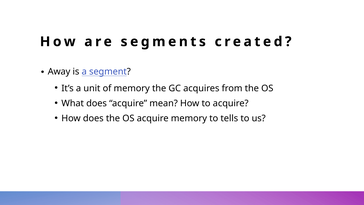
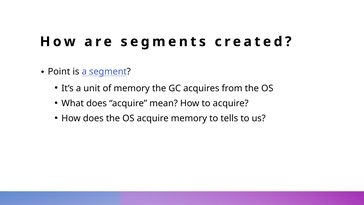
Away: Away -> Point (59, 72)
